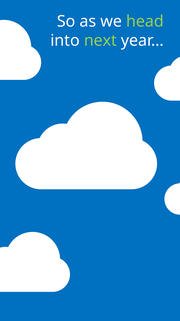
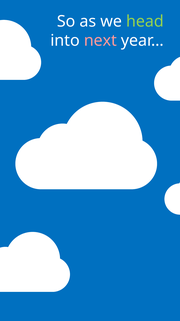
next colour: light green -> pink (100, 40)
